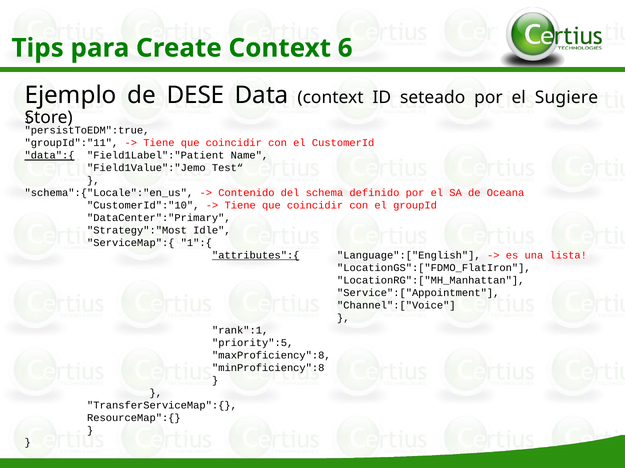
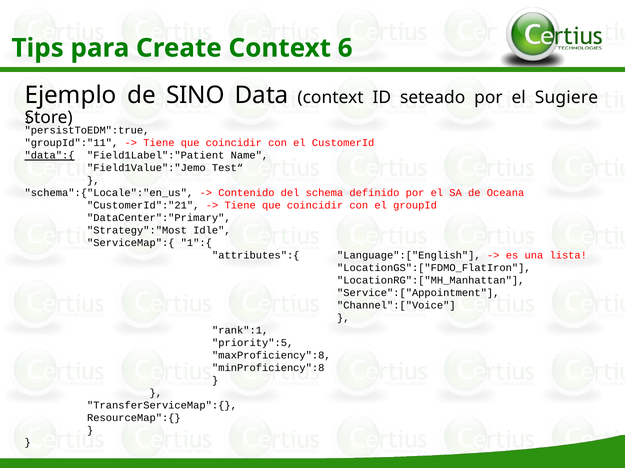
DESE: DESE -> SINO (195, 95)
CustomerId":"10: CustomerId":"10 -> CustomerId":"21 (143, 206)
attributes":{ underline: present -> none (256, 256)
